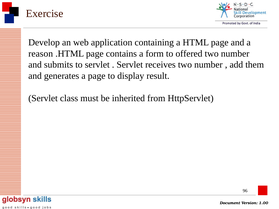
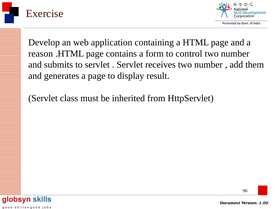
offered: offered -> control (189, 54)
